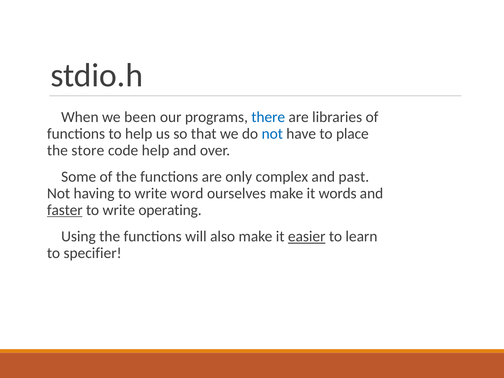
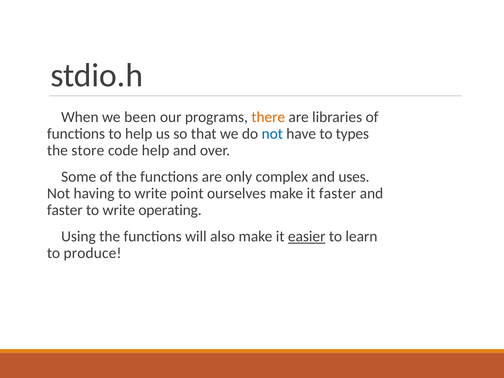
there colour: blue -> orange (268, 117)
place: place -> types (352, 134)
past: past -> uses (354, 177)
word: word -> point (187, 193)
it words: words -> faster (337, 193)
faster underline: present -> none (65, 210)
specifier: specifier -> produce (93, 253)
